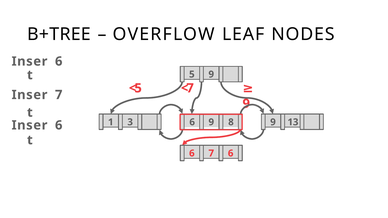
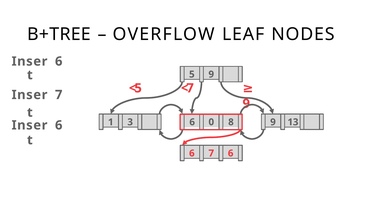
6 9: 9 -> 0 (211, 122)
